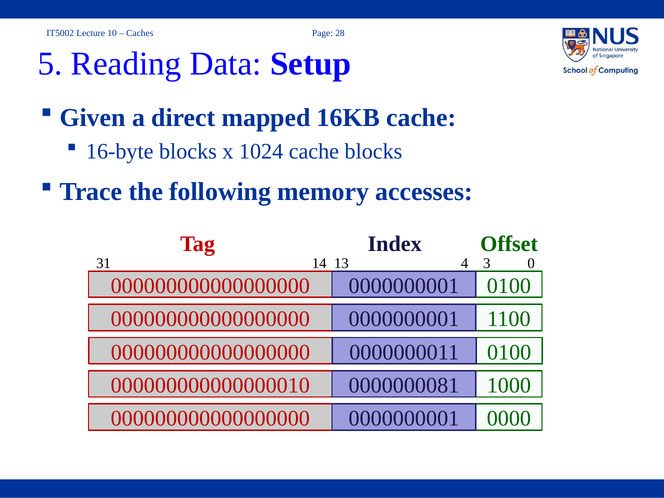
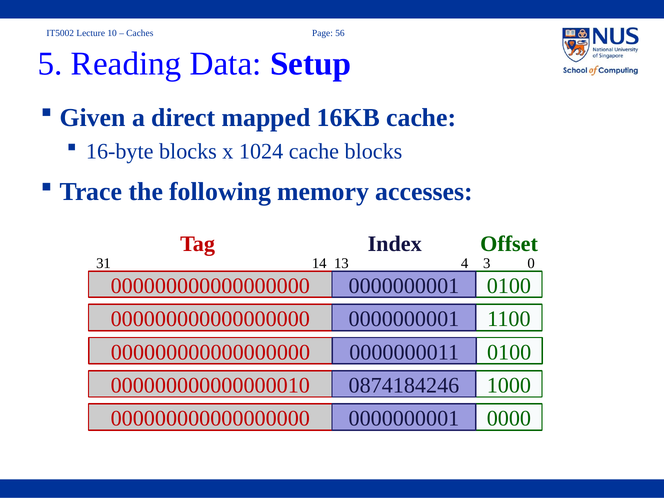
28: 28 -> 56 (340, 33)
0000000081: 0000000081 -> 0874184246 (404, 385)
